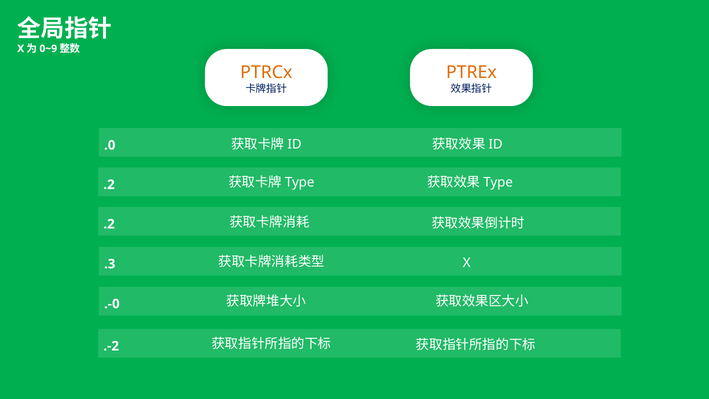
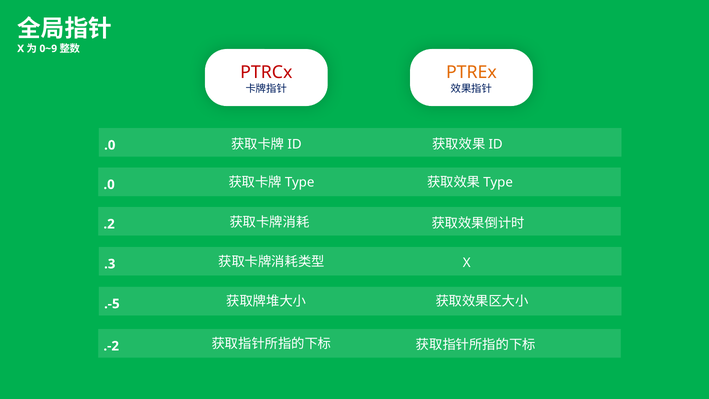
PTRCx colour: orange -> red (266, 73)
.2: .2 -> .0 (109, 185)
.-0: .-0 -> .-5 (112, 304)
